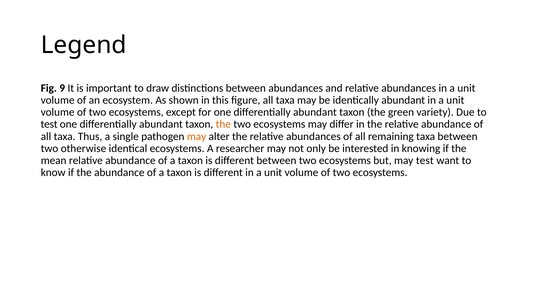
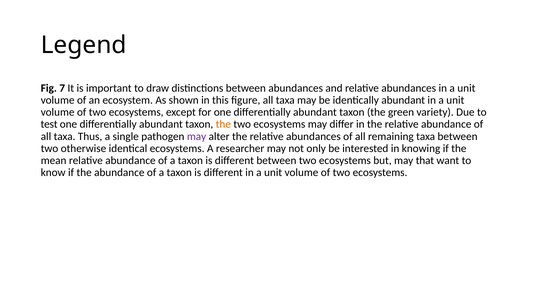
9: 9 -> 7 (62, 88)
may colour: orange -> purple (197, 136)
may test: test -> that (425, 160)
